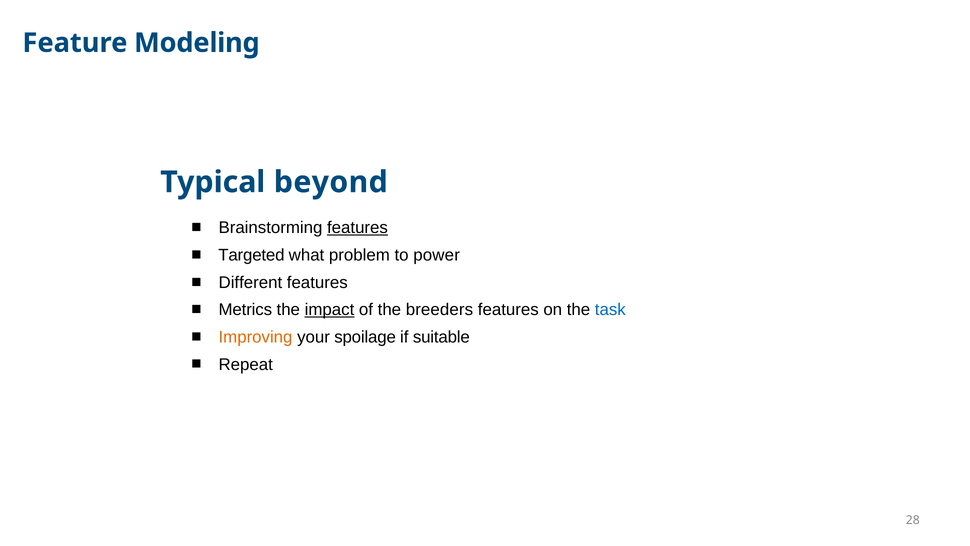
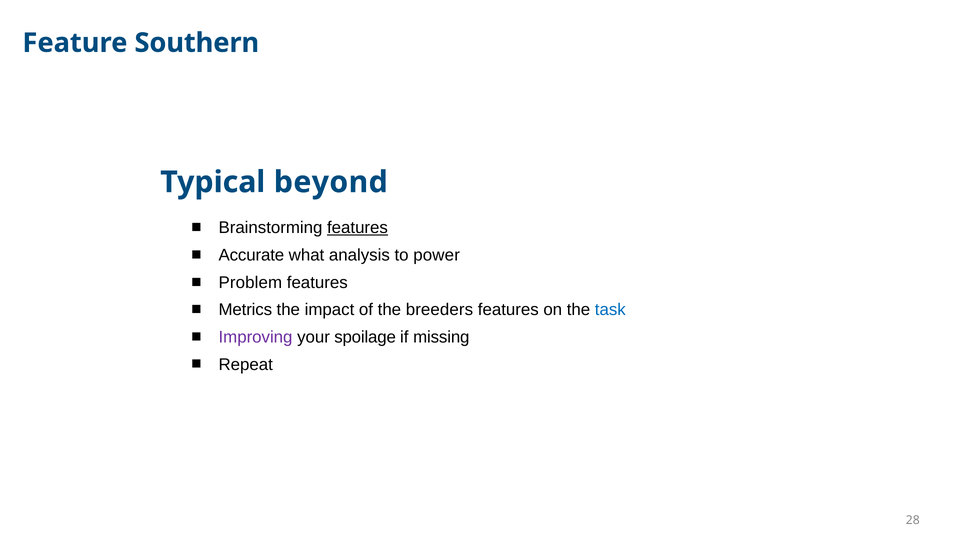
Modeling: Modeling -> Southern (197, 43)
Targeted: Targeted -> Accurate (251, 255)
problem: problem -> analysis (359, 255)
Different: Different -> Problem (250, 282)
impact underline: present -> none (329, 310)
Improving colour: orange -> purple (256, 337)
suitable: suitable -> missing (441, 337)
